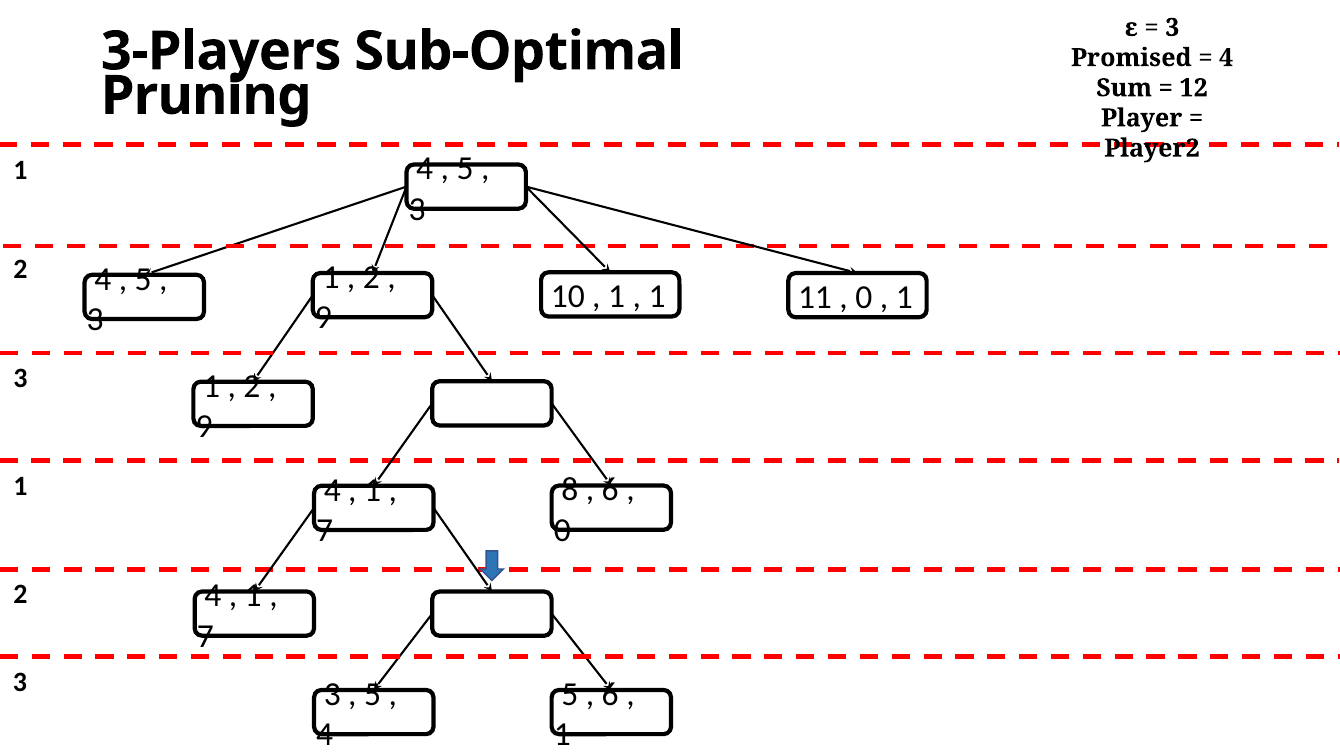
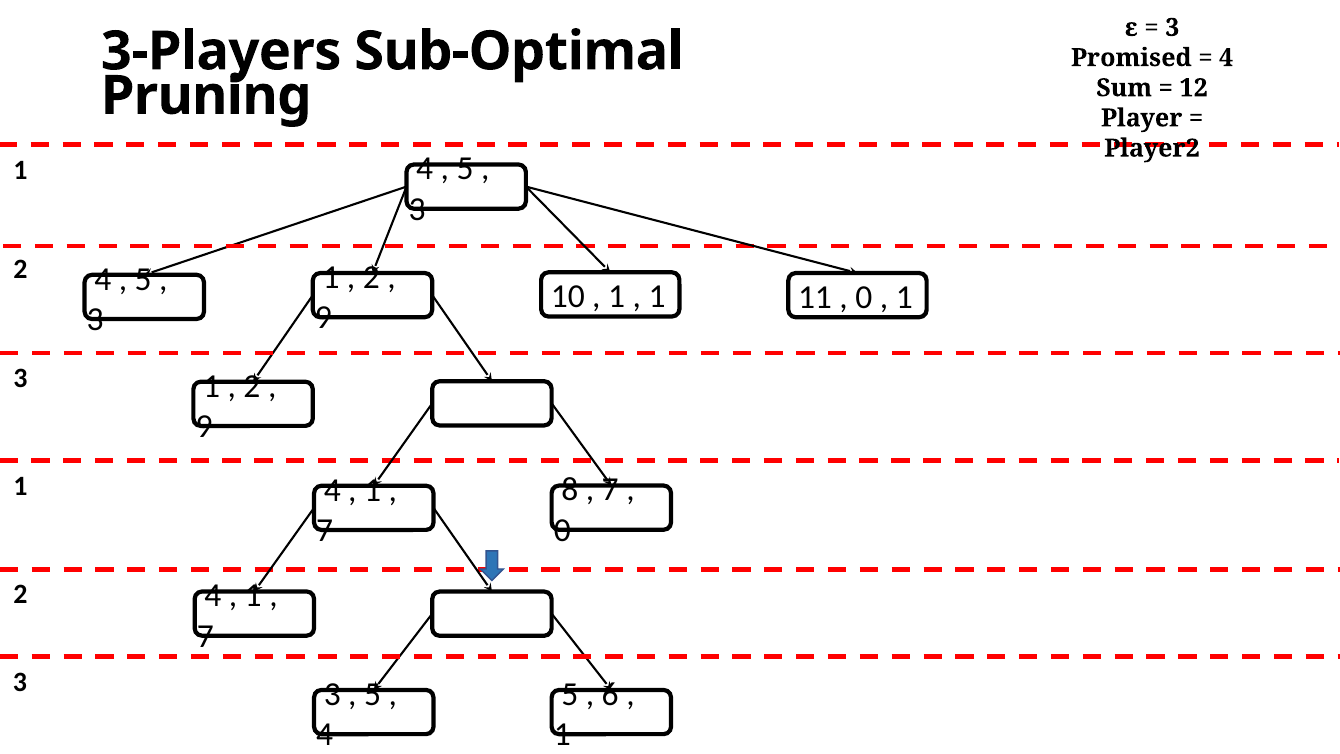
6: 6 -> 7 (610, 490)
